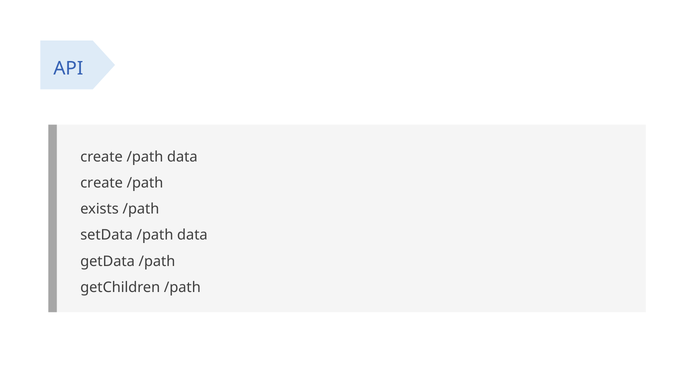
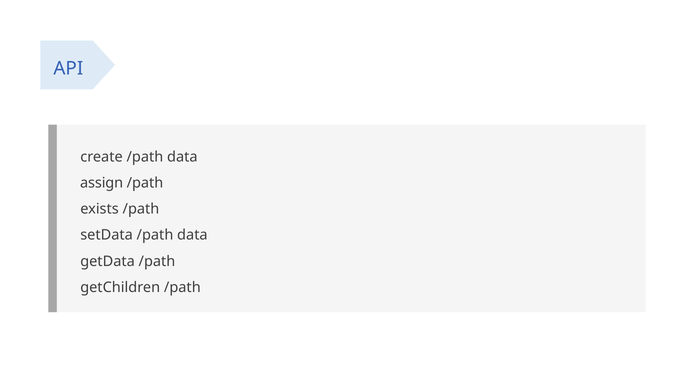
create: create -> assign (102, 183)
